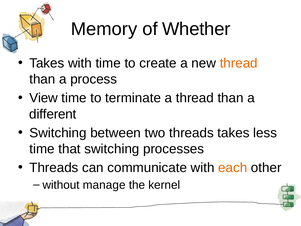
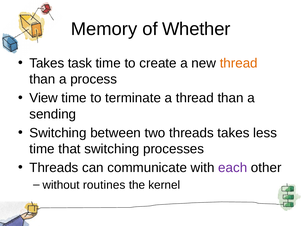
Takes with: with -> task (80, 63)
different: different -> sending (53, 114)
each colour: orange -> purple (233, 168)
manage: manage -> routines (104, 185)
